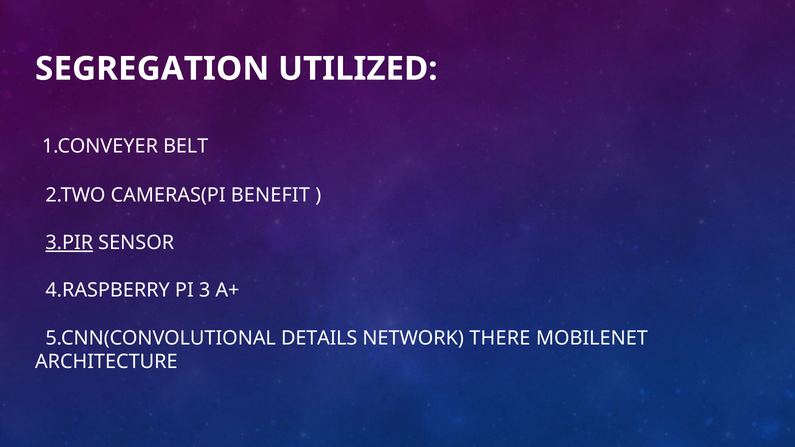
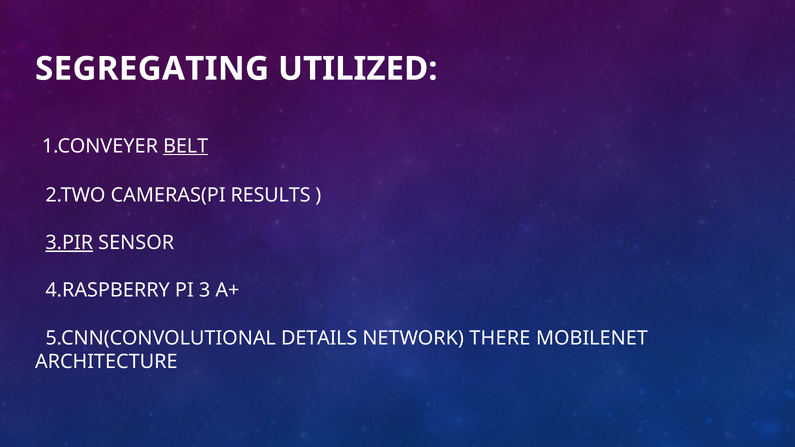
SEGREGATION: SEGREGATION -> SEGREGATING (152, 69)
BELT underline: none -> present (186, 146)
BENEFIT: BENEFIT -> RESULTS (271, 195)
